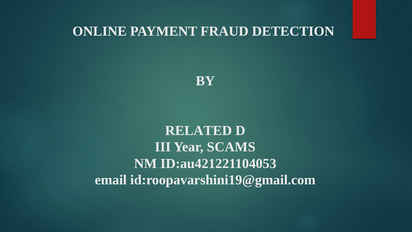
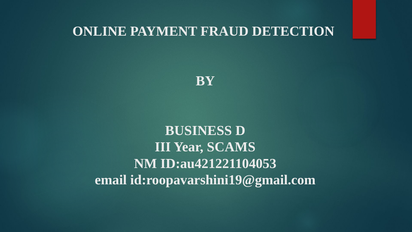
RELATED: RELATED -> BUSINESS (199, 130)
